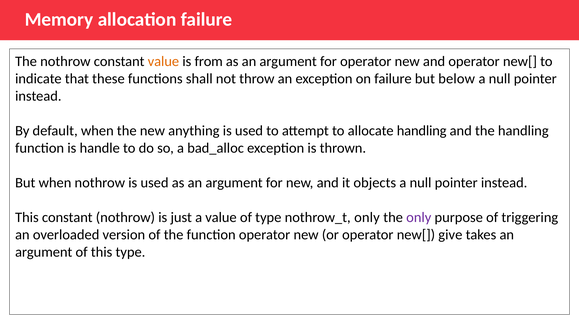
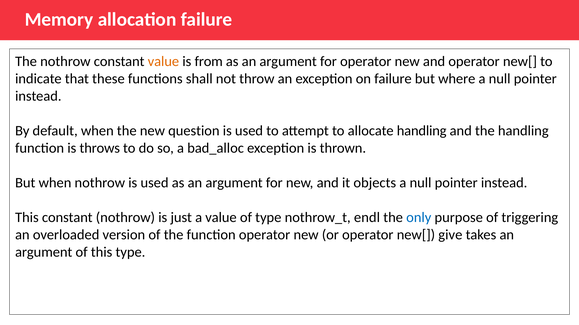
below: below -> where (457, 79)
anything: anything -> question (194, 131)
handle: handle -> throws (100, 148)
nothrow_t only: only -> endl (367, 218)
only colour: purple -> blue (419, 218)
